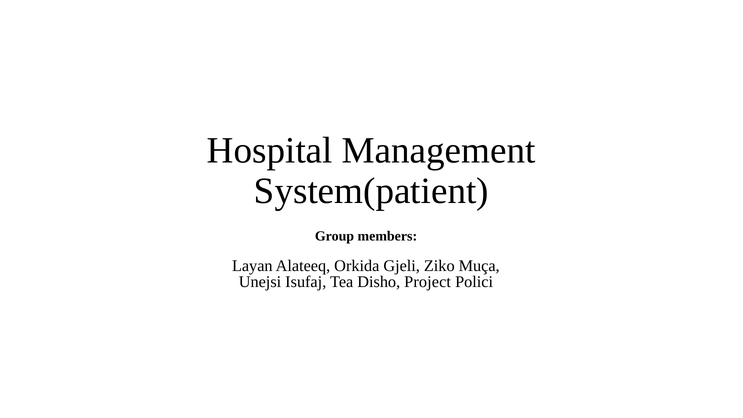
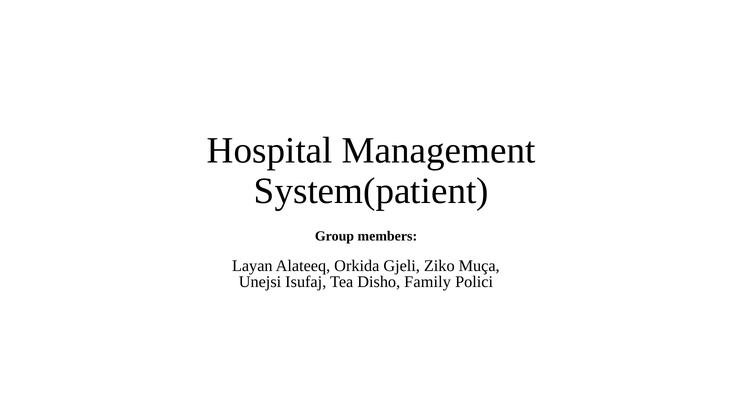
Project: Project -> Family (428, 282)
